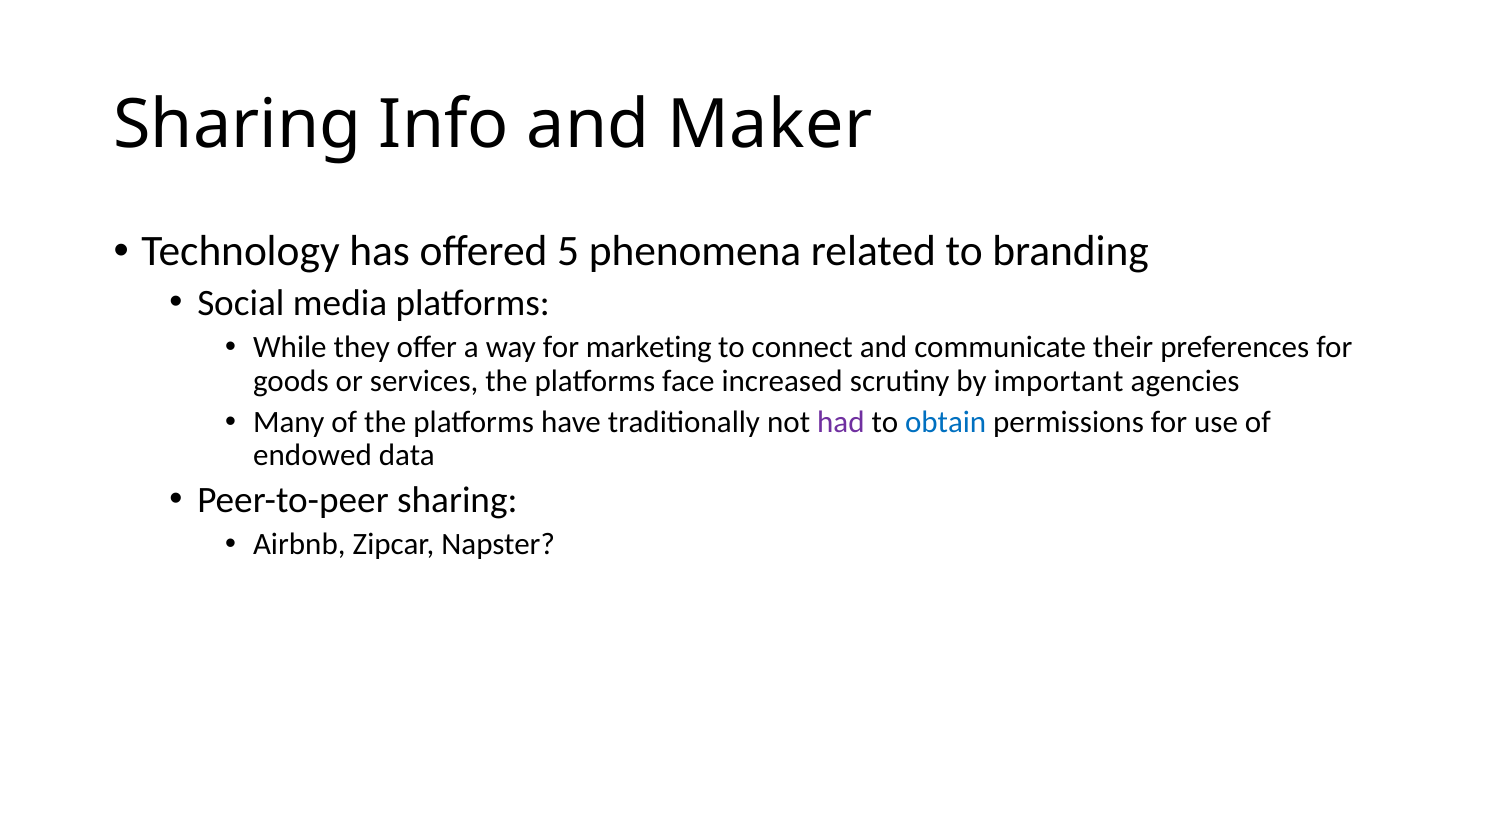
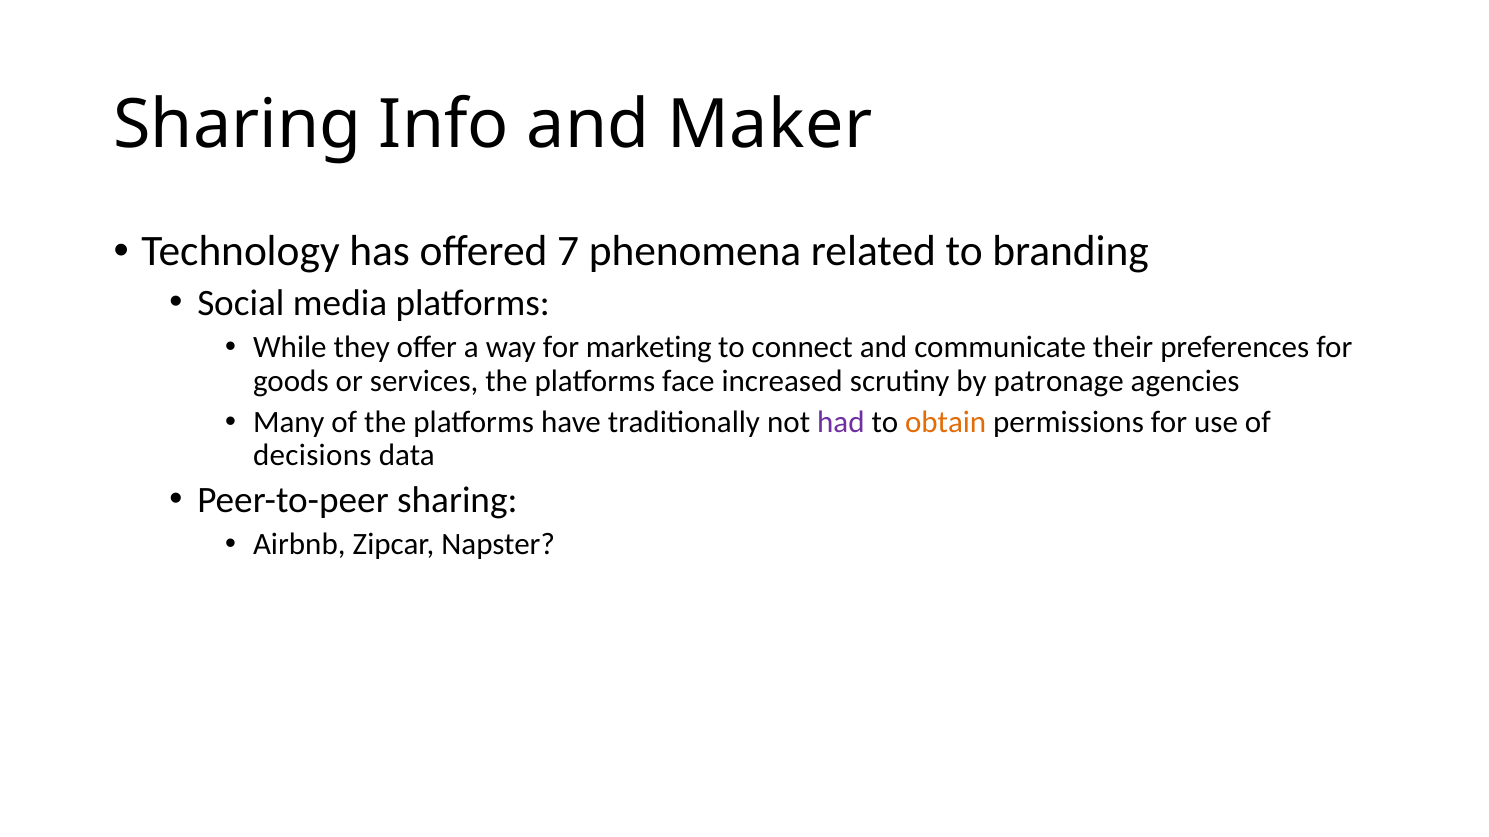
5: 5 -> 7 (568, 252)
important: important -> patronage (1059, 381)
obtain colour: blue -> orange (946, 422)
endowed: endowed -> decisions (312, 456)
